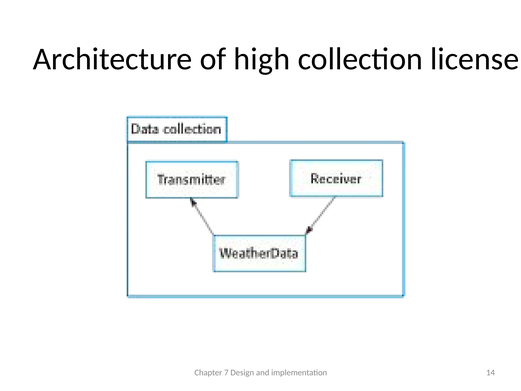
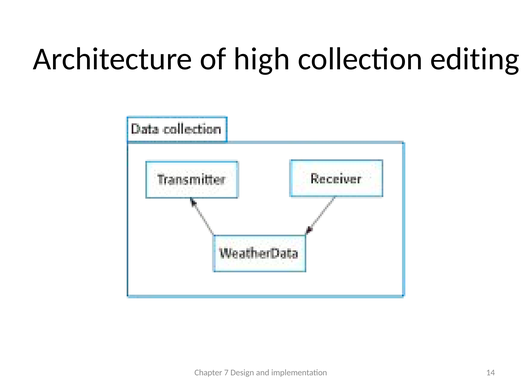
license: license -> editing (475, 59)
